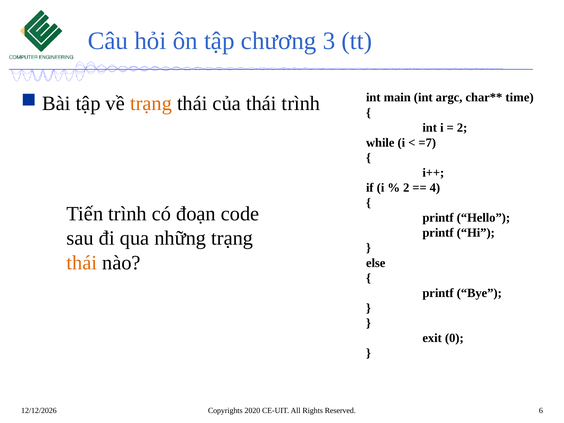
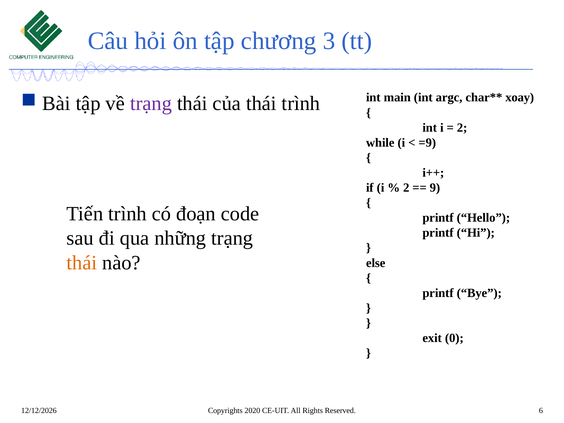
time: time -> xoay (520, 98)
trạng colour: orange -> purple (151, 104)
=7: =7 -> =9 (427, 143)
4: 4 -> 9 (435, 188)
